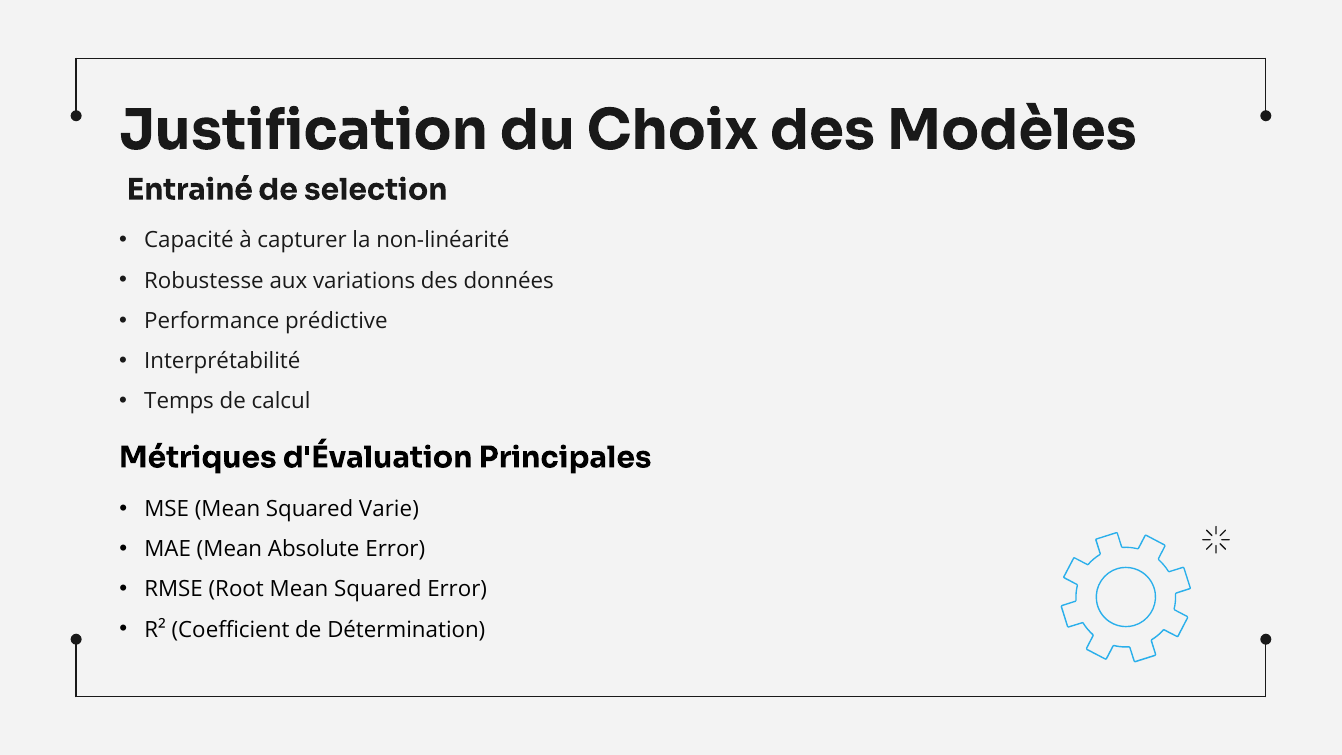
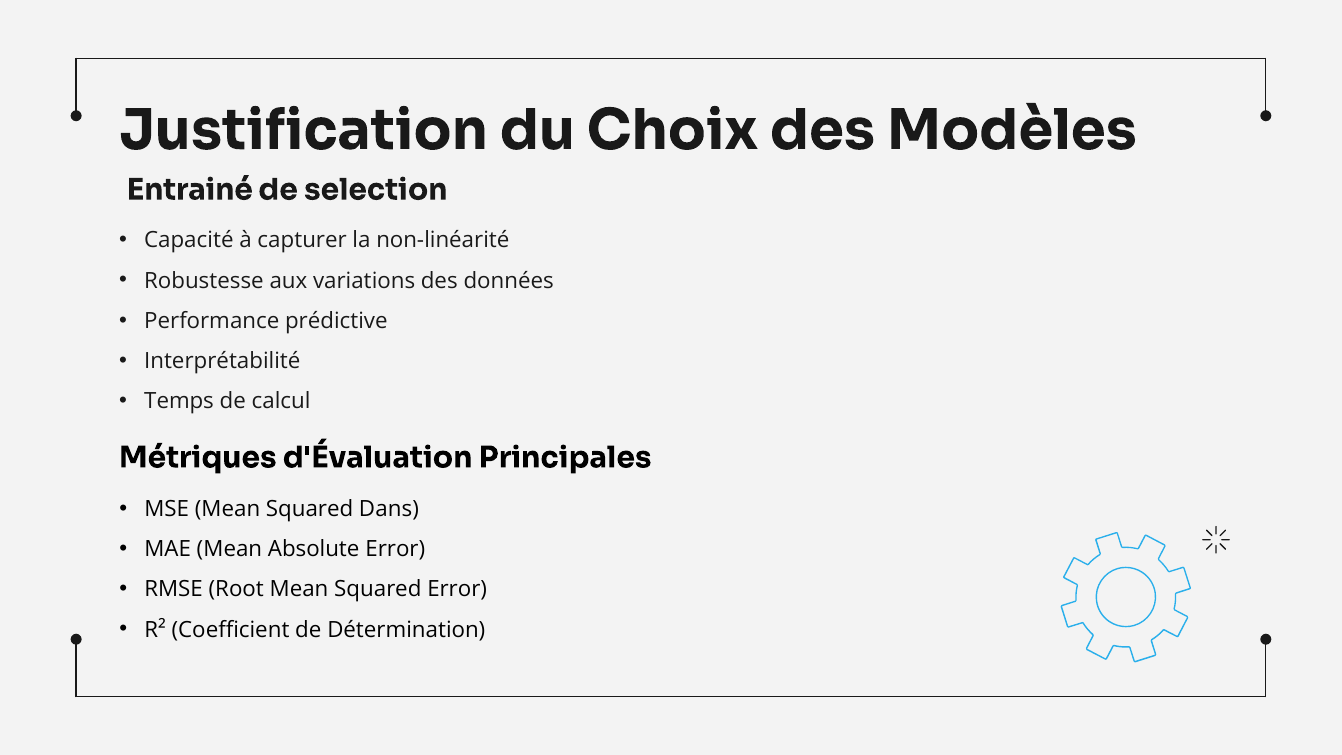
Varie: Varie -> Dans (389, 509)
